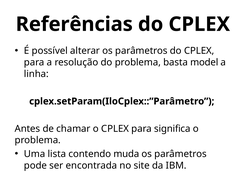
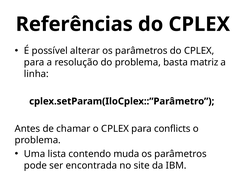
model: model -> matriz (204, 62)
significa: significa -> conflicts (172, 128)
